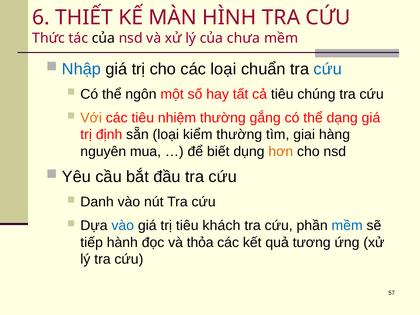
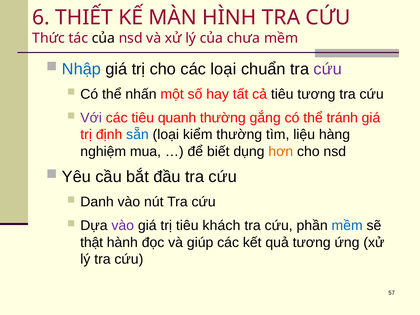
cứu colour: blue -> purple (328, 69)
ngôn: ngôn -> nhấn (141, 94)
tiêu chúng: chúng -> tương (316, 94)
Với colour: orange -> purple (91, 118)
nhiệm: nhiệm -> quanh (177, 118)
dạng: dạng -> tránh (342, 118)
sẵn colour: black -> blue (137, 135)
giai: giai -> liệu (304, 135)
nguyên: nguyên -> nghiệm (103, 151)
vào colour: blue -> purple (123, 226)
tiếp: tiếp -> thật (92, 242)
thỏa: thỏa -> giúp (200, 242)
